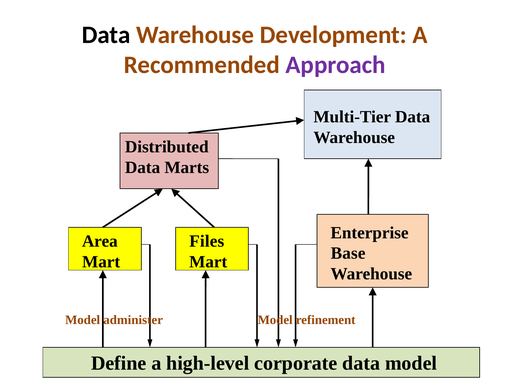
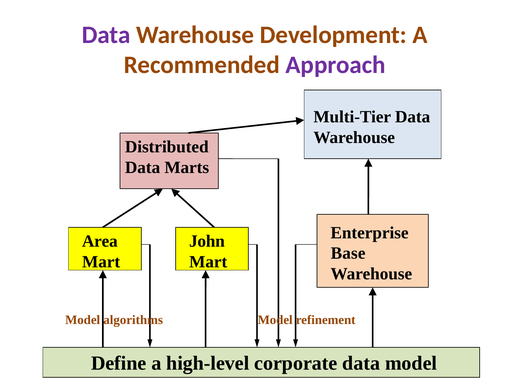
Data colour: black -> purple (106, 35)
Files: Files -> John (207, 241)
administer: administer -> algorithms (133, 320)
